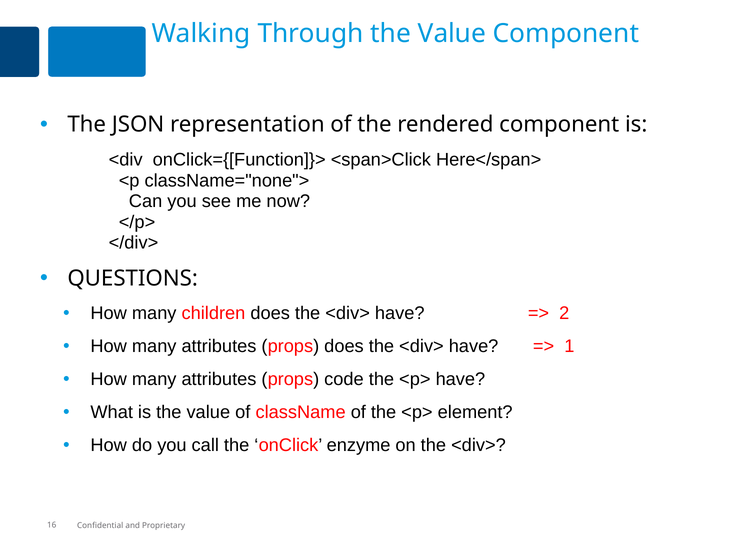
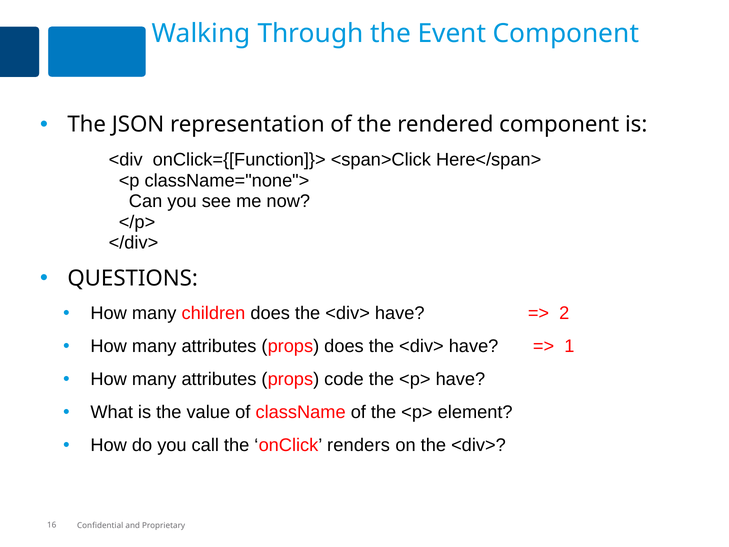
Through the Value: Value -> Event (452, 34)
enzyme: enzyme -> renders (358, 445)
